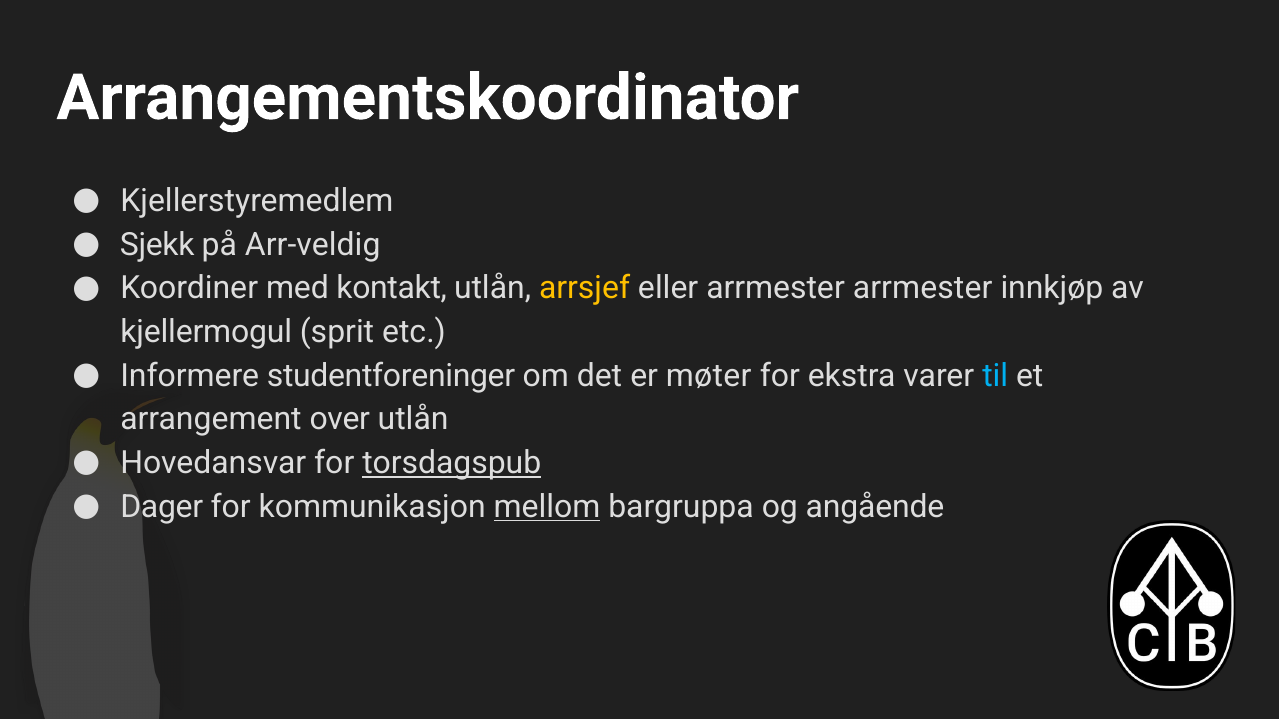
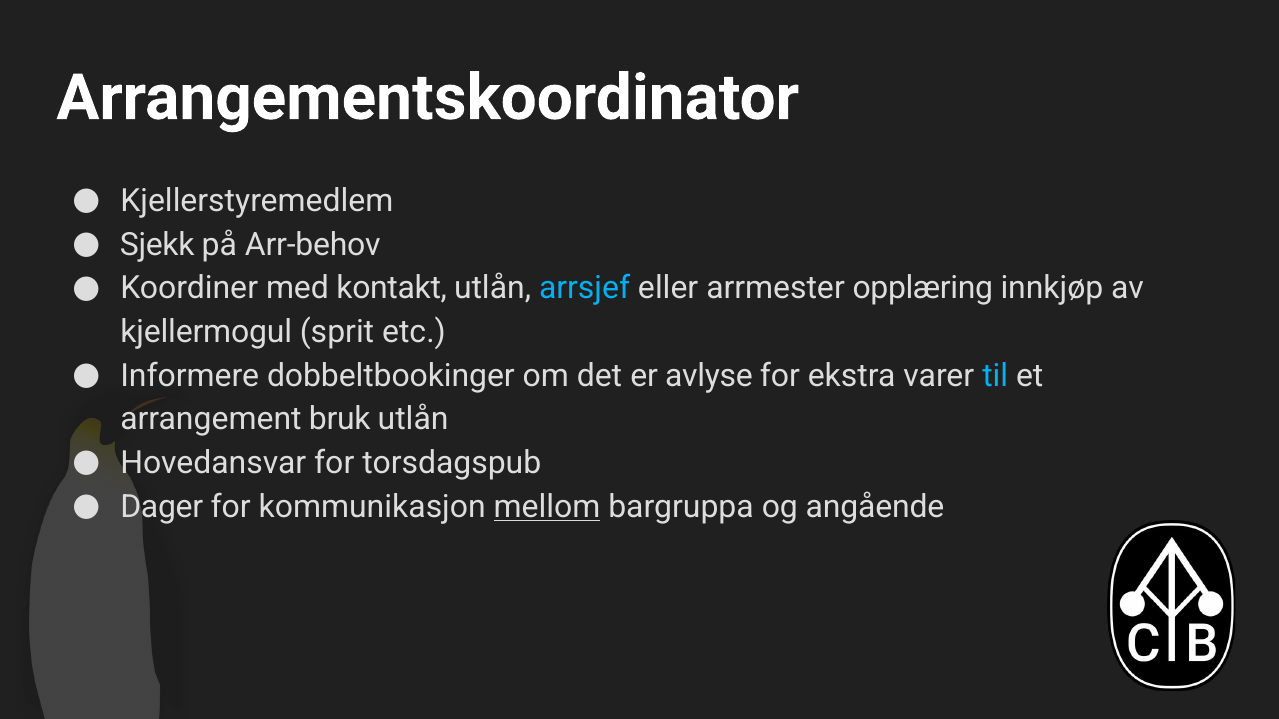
Arr-veldig: Arr-veldig -> Arr-behov (313, 245)
arrsjef colour: yellow -> light blue (585, 289)
arrmester arrmester: arrmester -> opplæring (923, 289)
studentforeninger: studentforeninger -> dobbeltbookinger (391, 376)
møter: møter -> avlyse (709, 376)
over: over -> bruk (340, 420)
torsdagspub underline: present -> none (452, 463)
